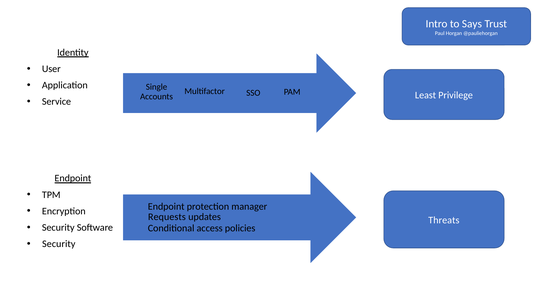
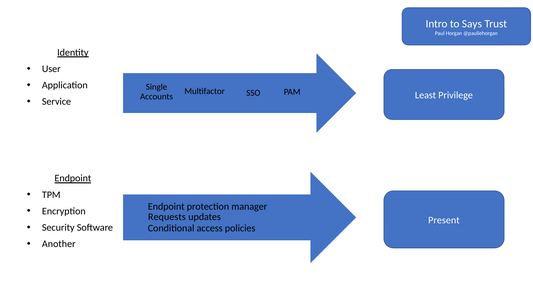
Threats: Threats -> Present (444, 220)
Security: Security -> Another (59, 244)
